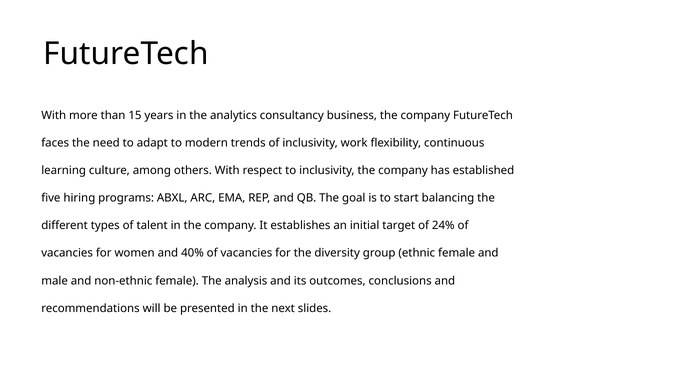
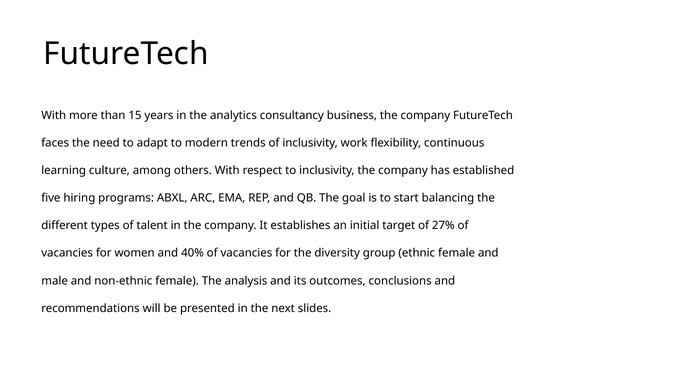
24%: 24% -> 27% (443, 226)
